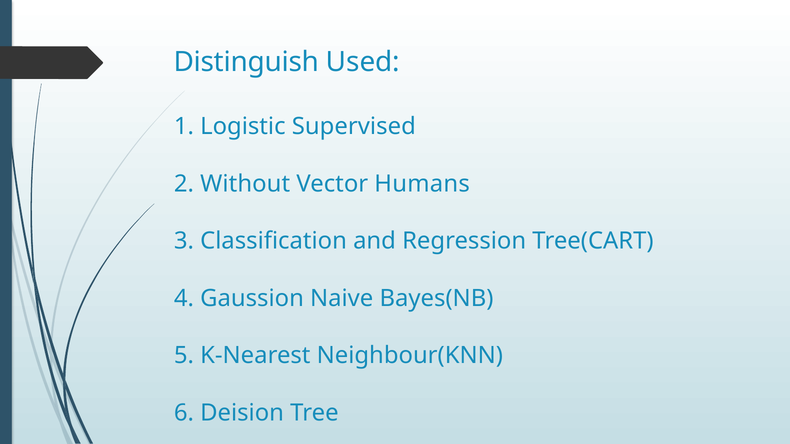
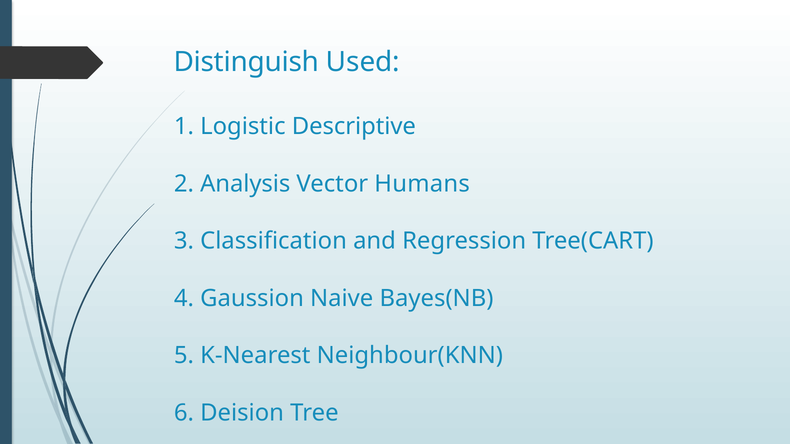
Supervised: Supervised -> Descriptive (354, 127)
Without: Without -> Analysis (245, 184)
